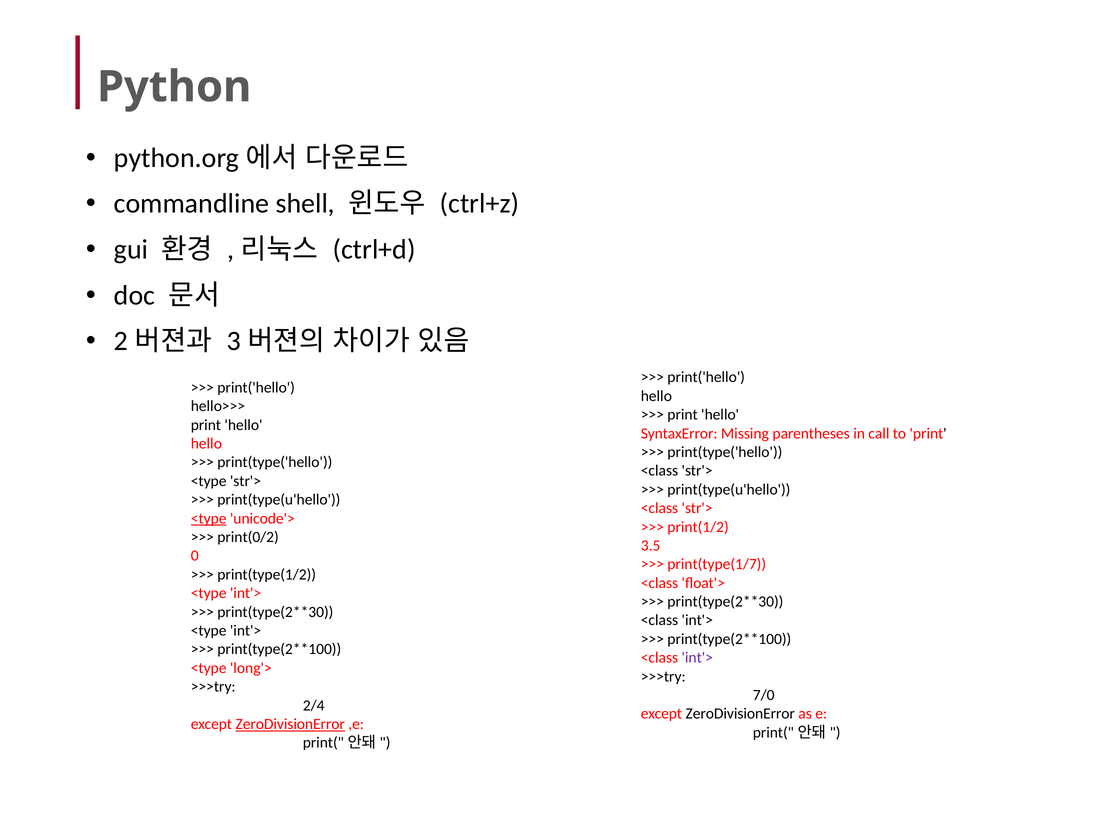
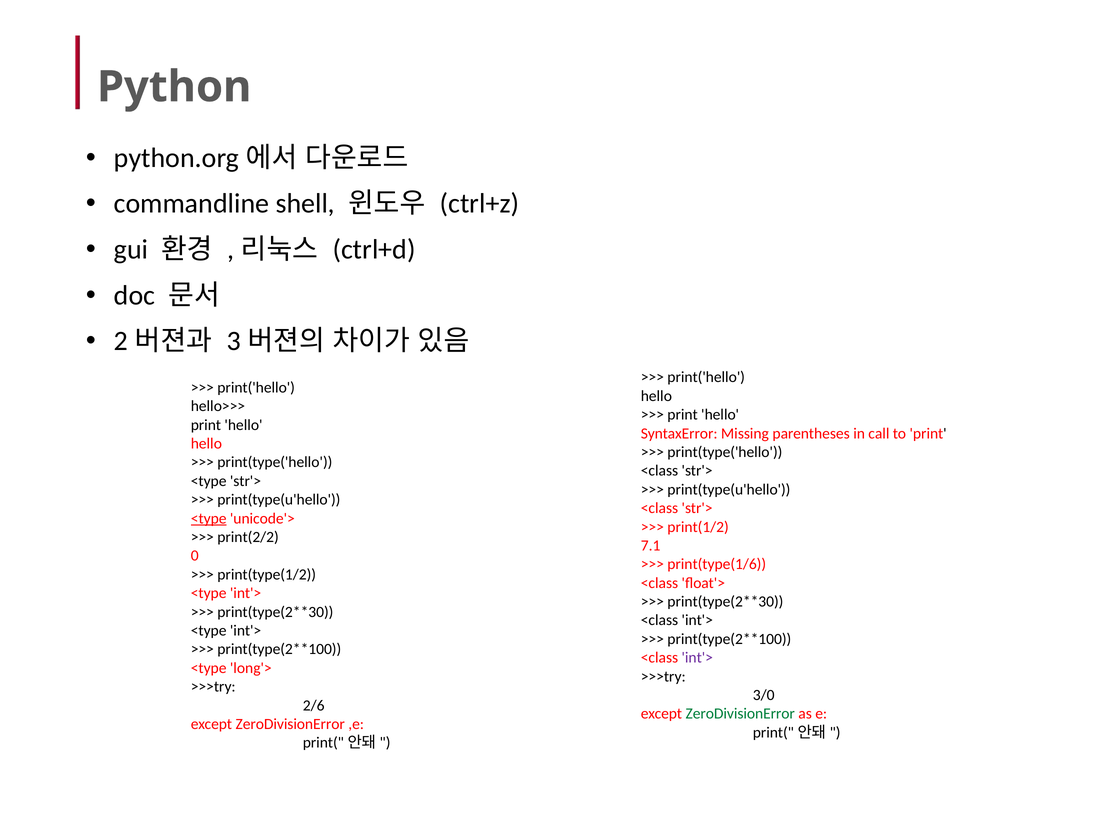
print(0/2: print(0/2 -> print(2/2 (248, 537)
3.5: 3.5 -> 7.1 (651, 546)
print(type(1/7: print(type(1/7 -> print(type(1/6 (717, 564)
7/0: 7/0 -> 3/0 (764, 695)
2/4: 2/4 -> 2/6 (314, 705)
ZeroDivisionError colour: black -> green (740, 714)
ZeroDivisionError underline: present -> none (290, 724)
